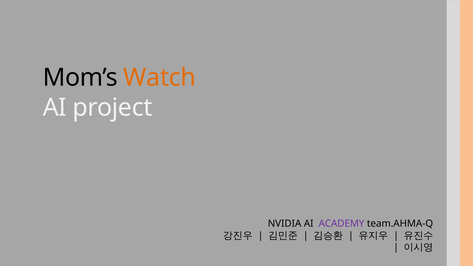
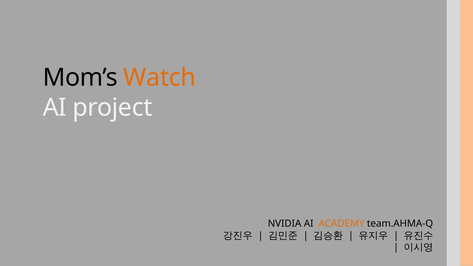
ACADEMY colour: purple -> orange (342, 224)
